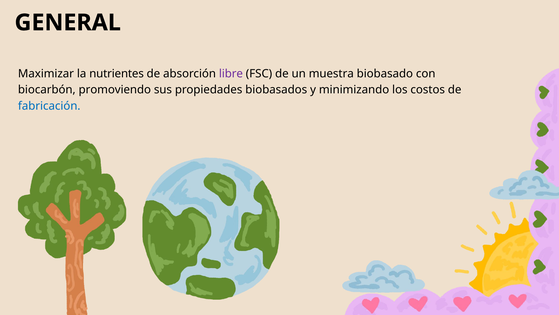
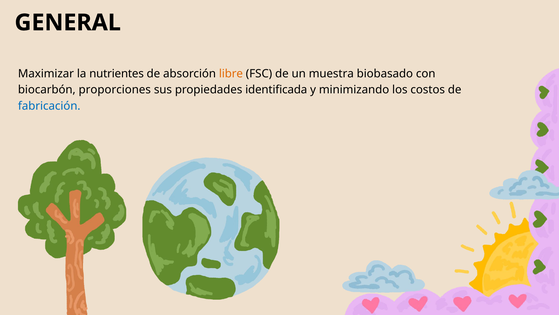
libre colour: purple -> orange (231, 74)
promoviendo: promoviendo -> proporciones (115, 90)
biobasados: biobasados -> identificada (276, 90)
